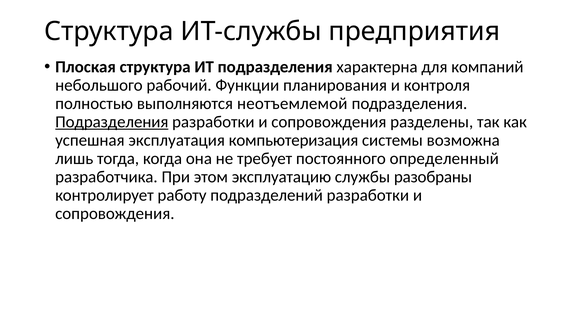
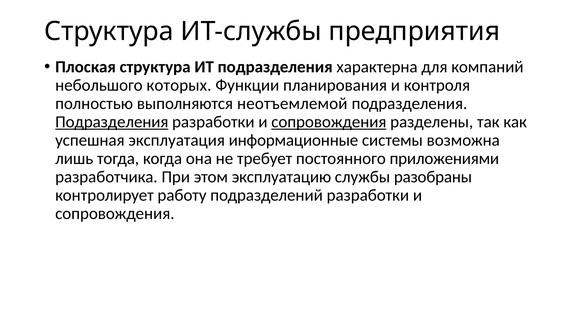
рабочий: рабочий -> которых (179, 85)
сопровождения underline: none -> present (329, 122)
компьютеризация: компьютеризация -> информационные (293, 140)
определенный: определенный -> приложениями (444, 158)
